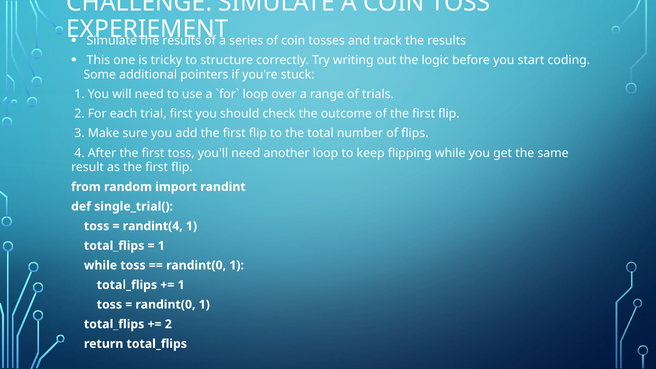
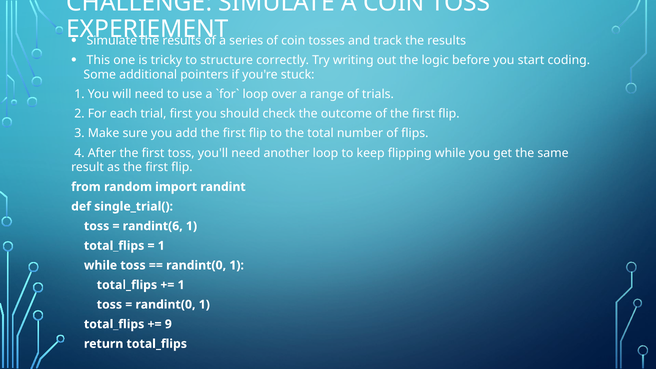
randint(4: randint(4 -> randint(6 (153, 226)
2: 2 -> 9 (168, 324)
